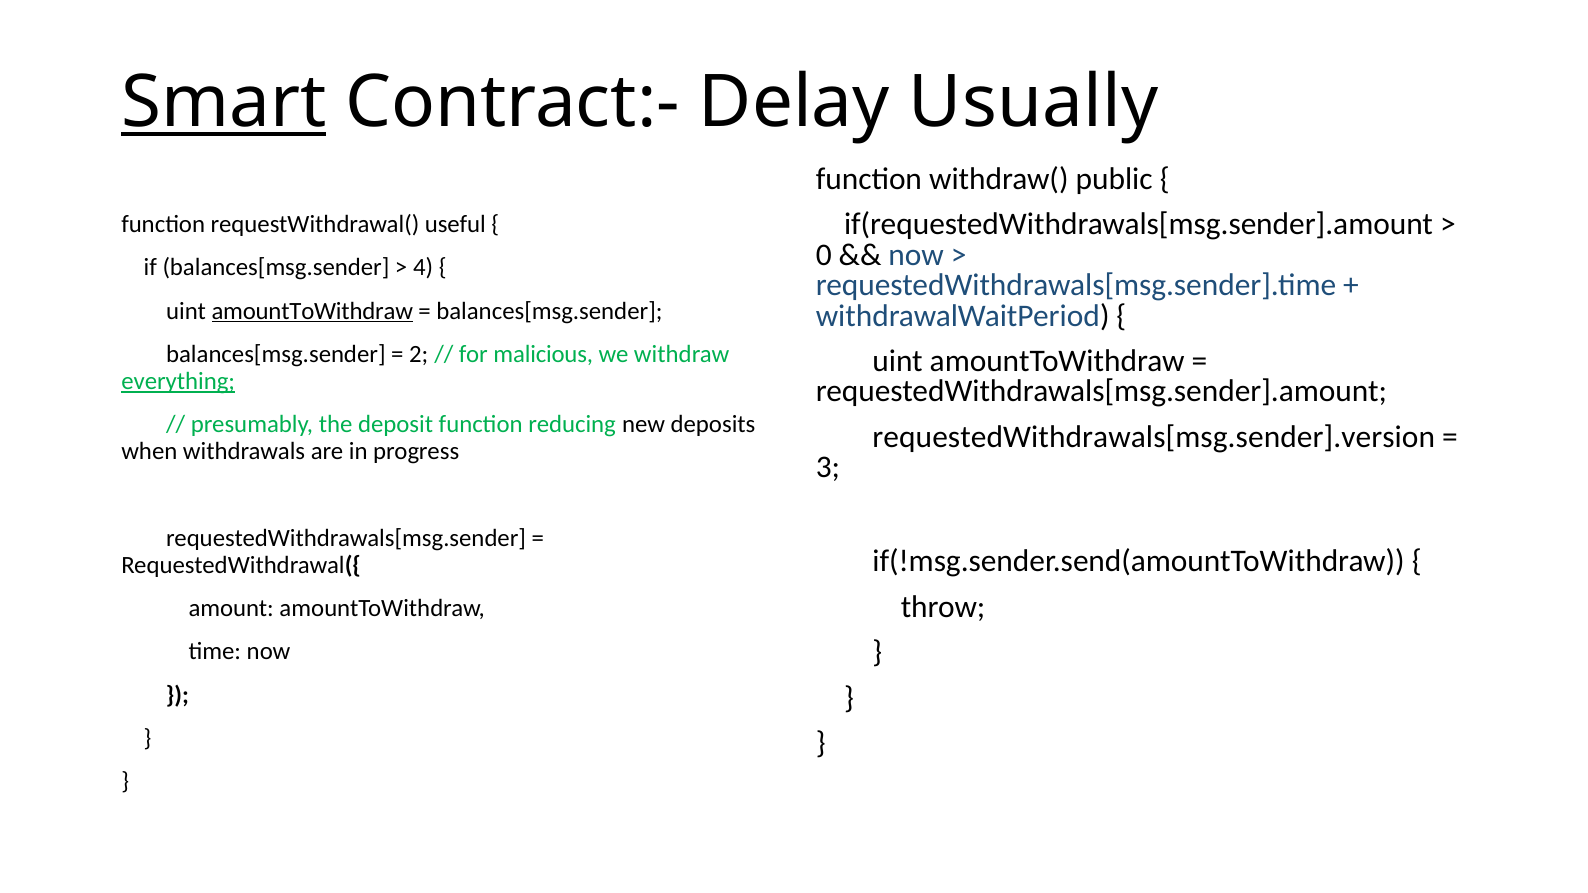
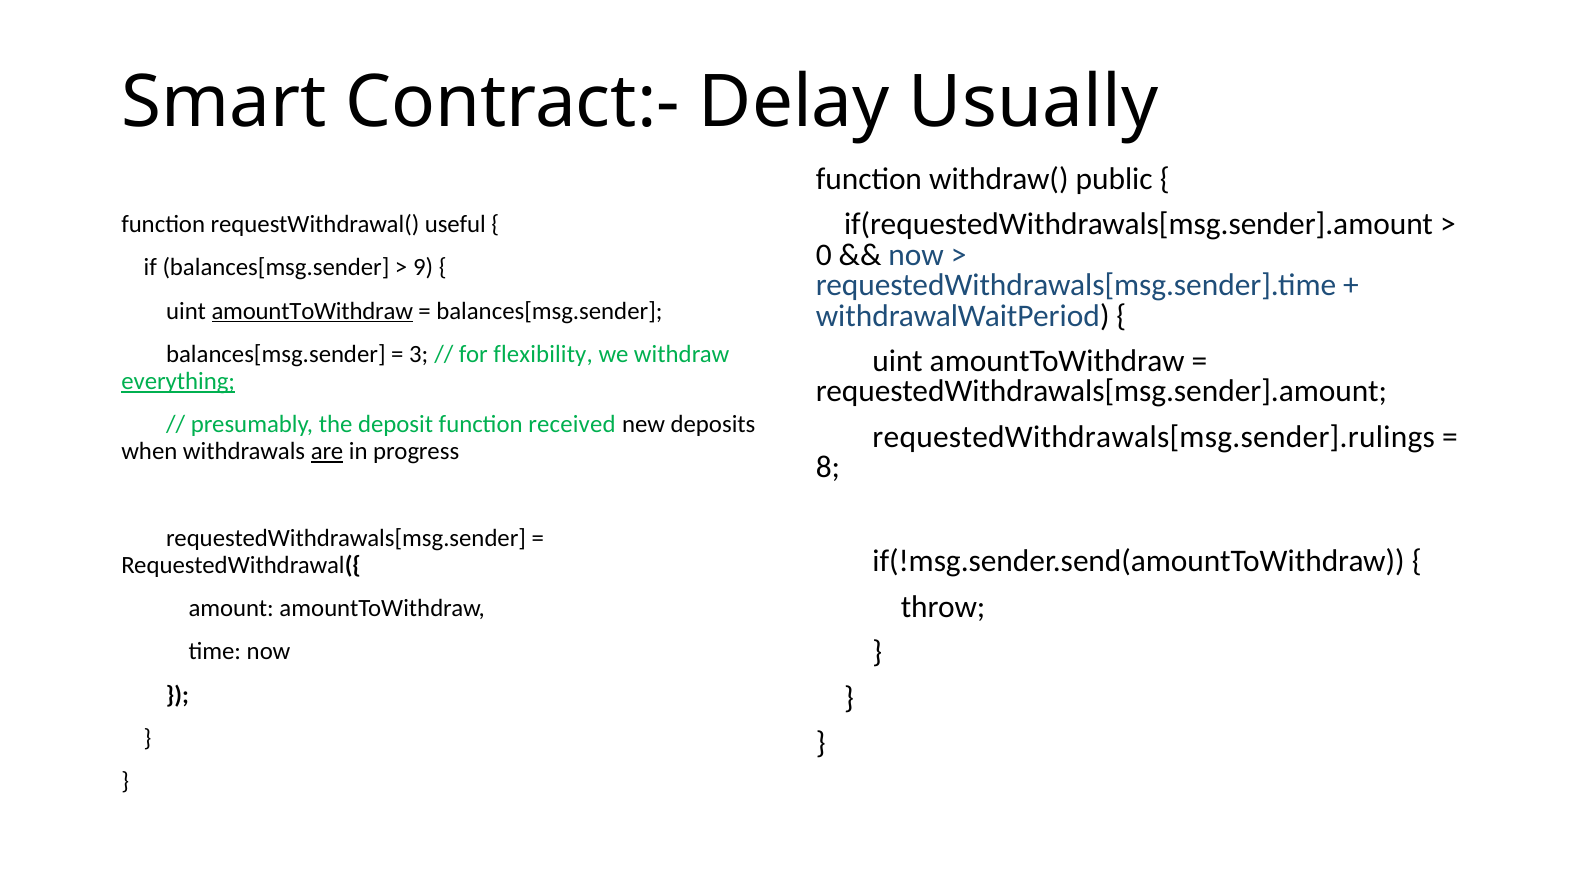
Smart underline: present -> none (224, 103)
4: 4 -> 9 (423, 268)
2: 2 -> 3 (419, 354)
malicious: malicious -> flexibility (543, 354)
reducing: reducing -> received (572, 425)
requestedWithdrawals[msg.sender].version: requestedWithdrawals[msg.sender].version -> requestedWithdrawals[msg.sender].rulings (1154, 437)
are underline: none -> present (327, 451)
3: 3 -> 8 (828, 468)
